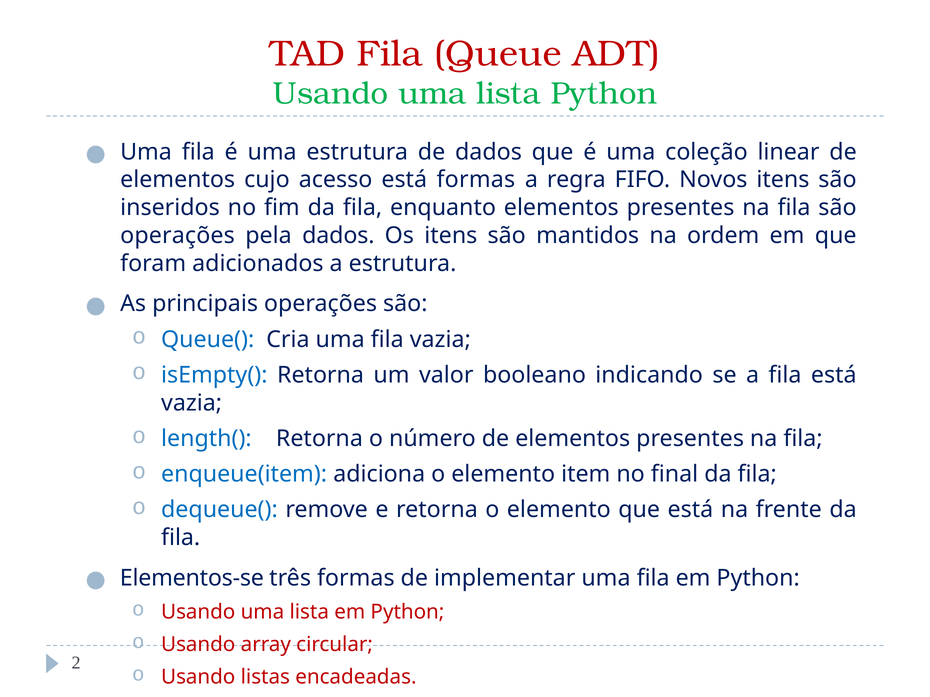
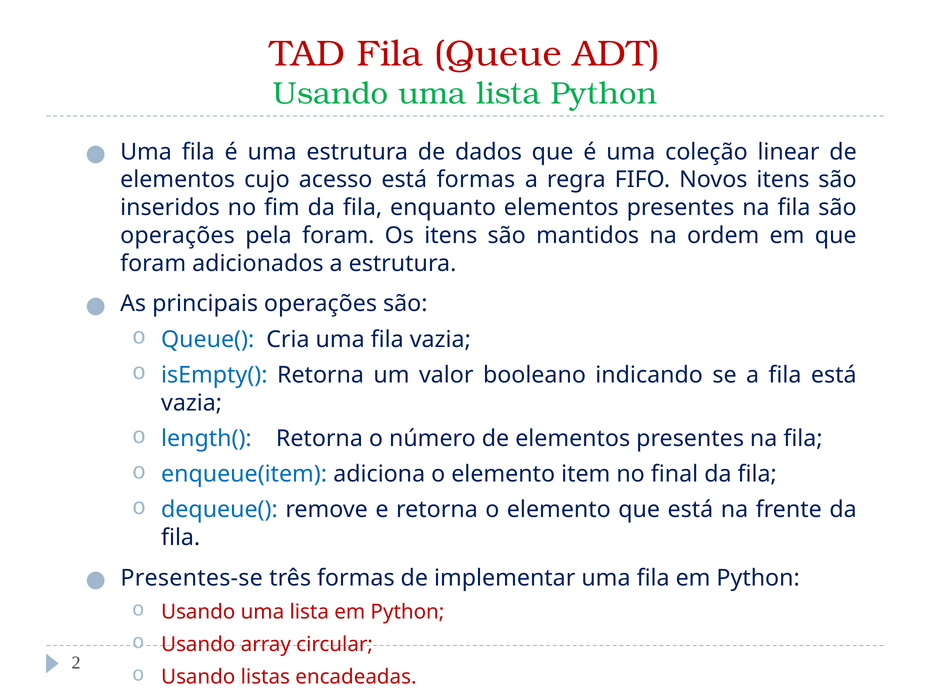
pela dados: dados -> foram (338, 236)
Elementos-se: Elementos-se -> Presentes-se (192, 578)
